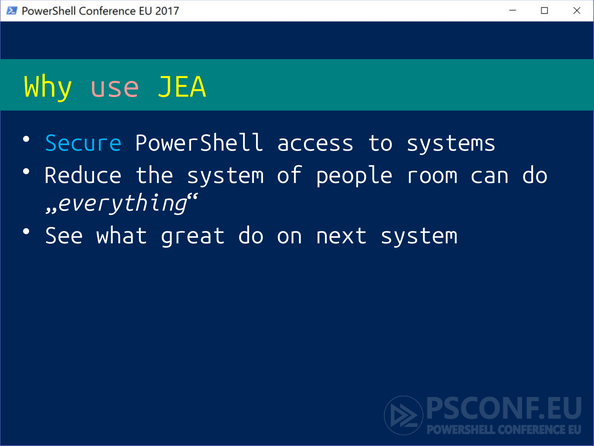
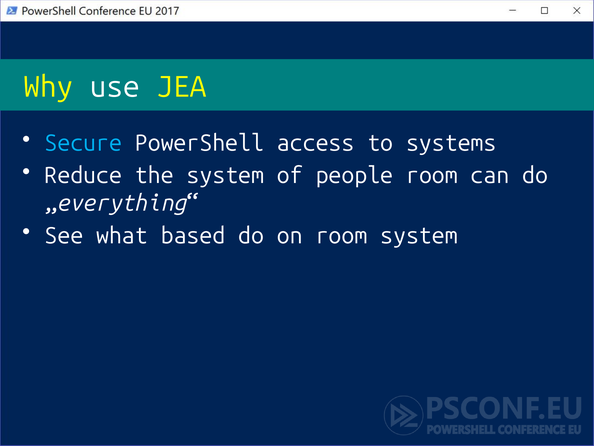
use colour: pink -> white (115, 87)
great: great -> based (193, 235)
on next: next -> room (342, 235)
